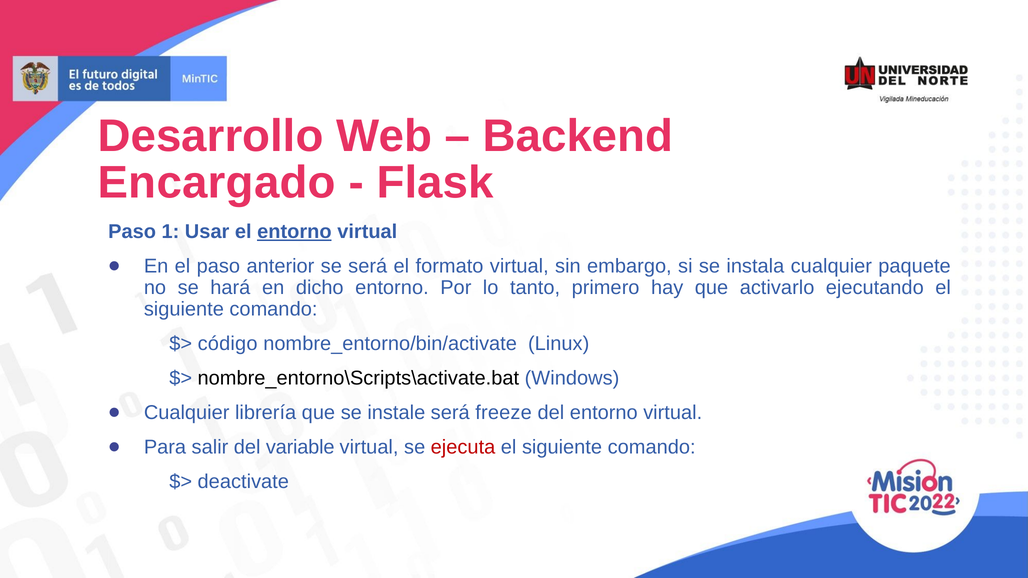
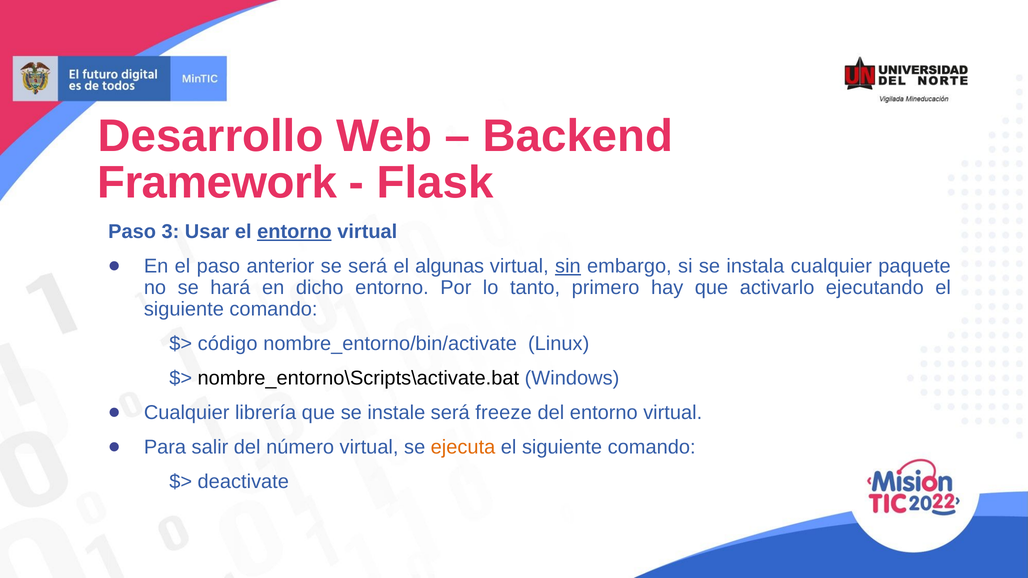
Encargado: Encargado -> Framework (217, 183)
1: 1 -> 3 (170, 232)
formato: formato -> algunas (450, 266)
sin underline: none -> present (568, 266)
variable: variable -> número (300, 447)
ejecuta colour: red -> orange (463, 447)
